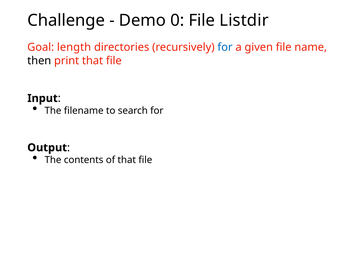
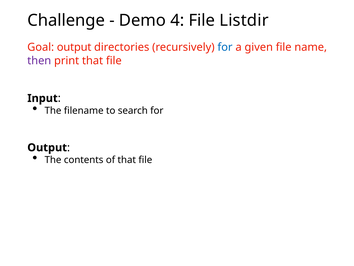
0: 0 -> 4 (177, 20)
Goal length: length -> output (74, 47)
then colour: black -> purple (39, 60)
